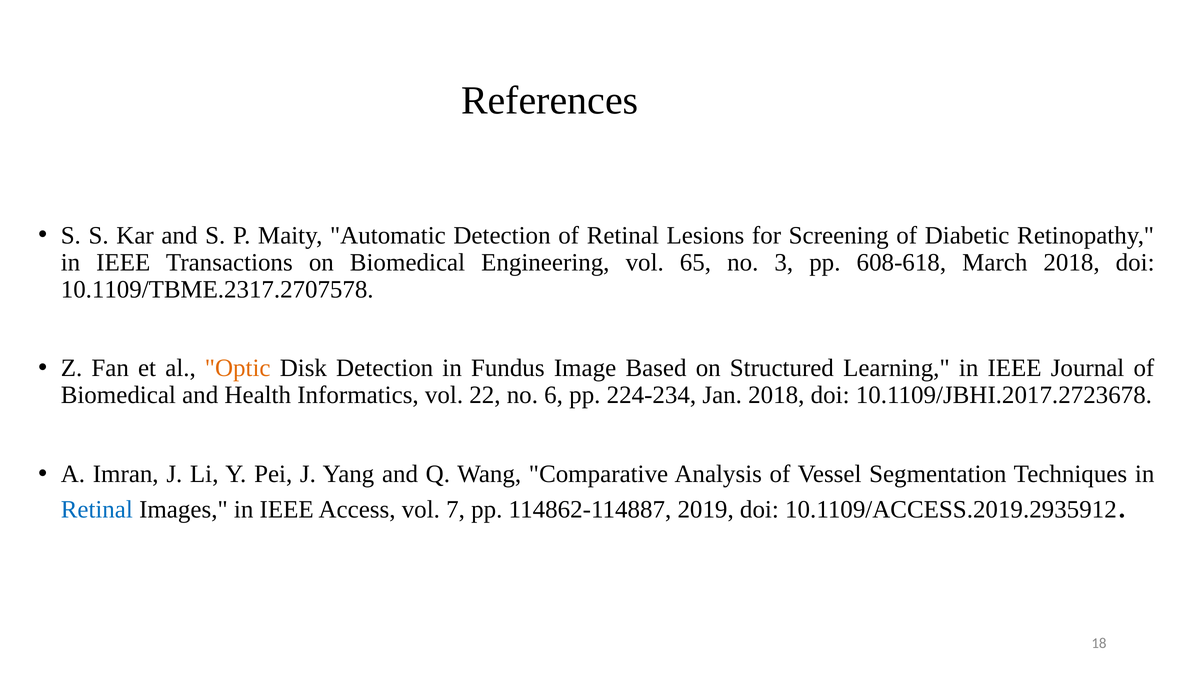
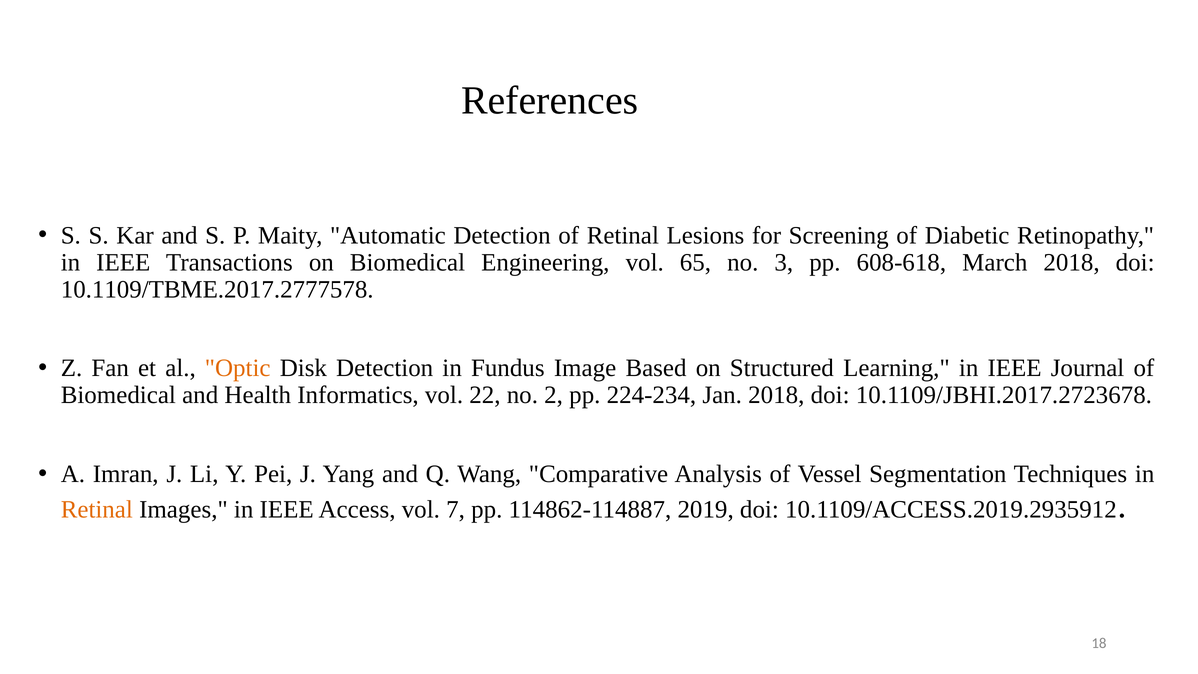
10.1109/TBME.2317.2707578: 10.1109/TBME.2317.2707578 -> 10.1109/TBME.2017.2777578 (217, 289)
6: 6 -> 2 (554, 395)
Retinal colour: blue -> orange (97, 510)
